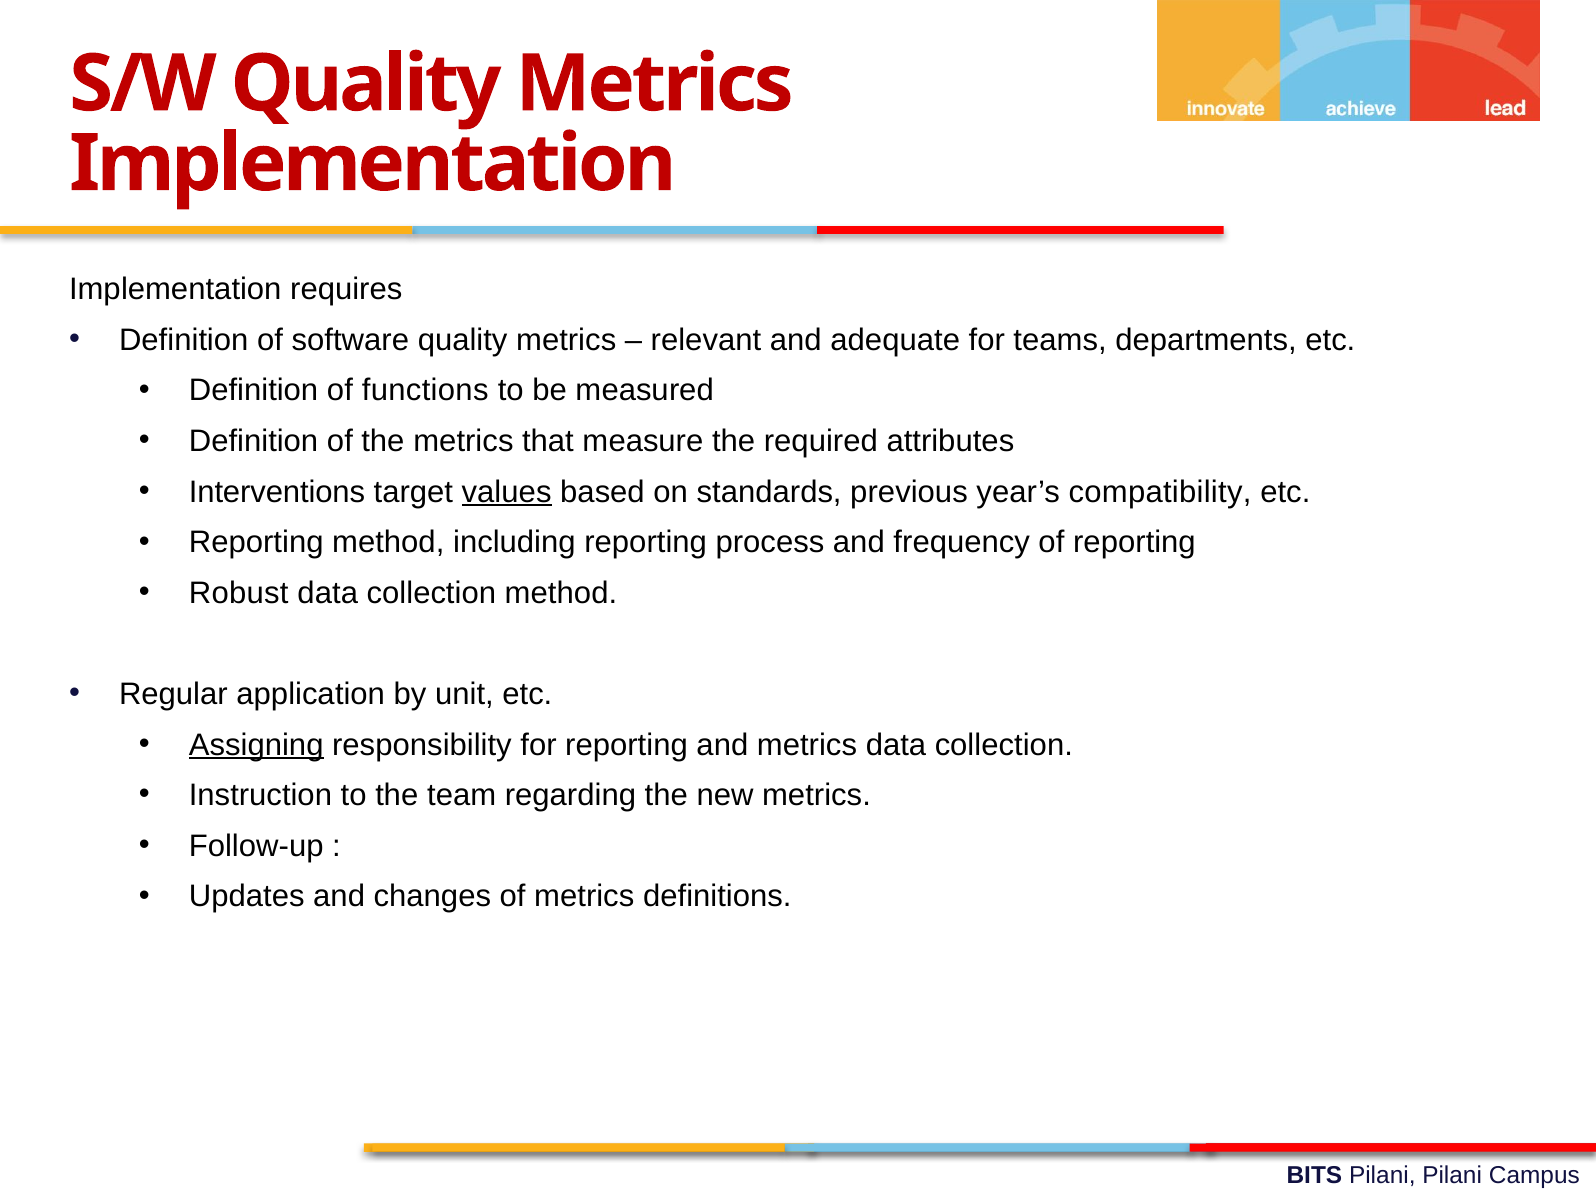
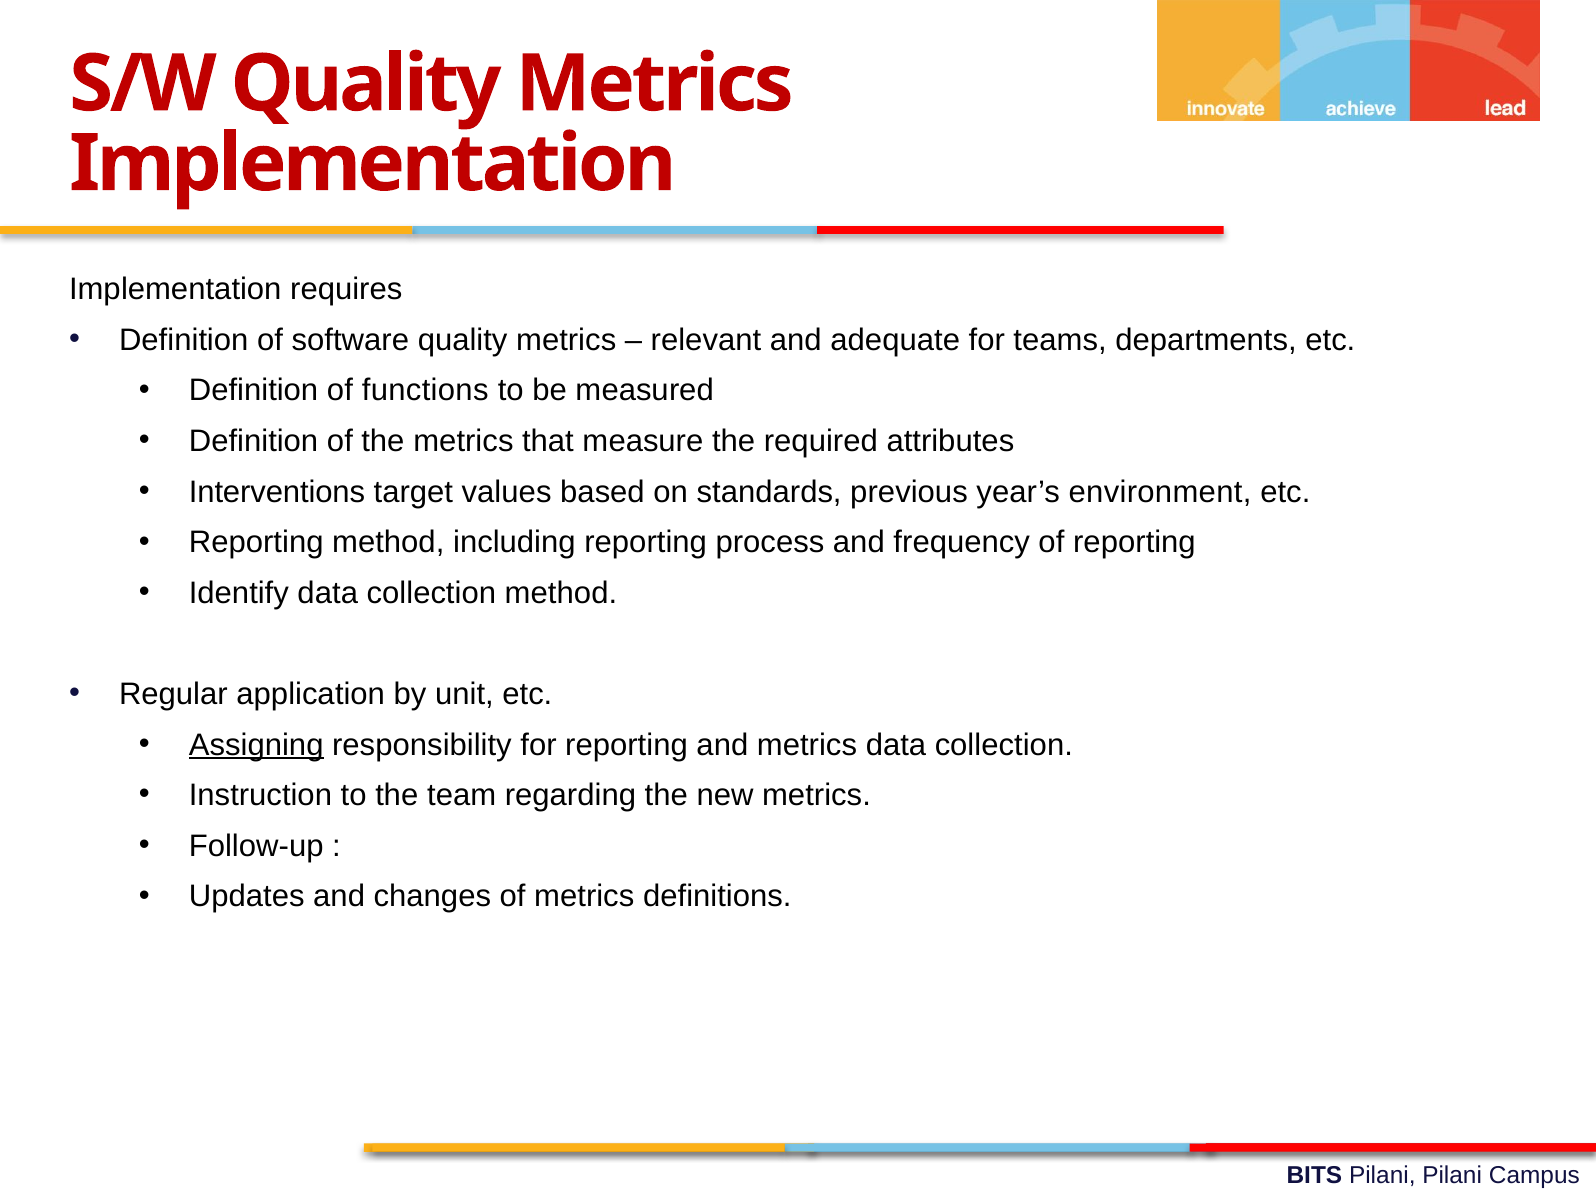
values underline: present -> none (507, 492)
compatibility: compatibility -> environment (1160, 492)
Robust: Robust -> Identify (239, 593)
